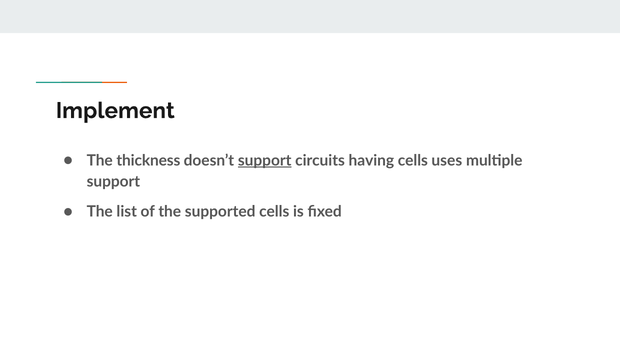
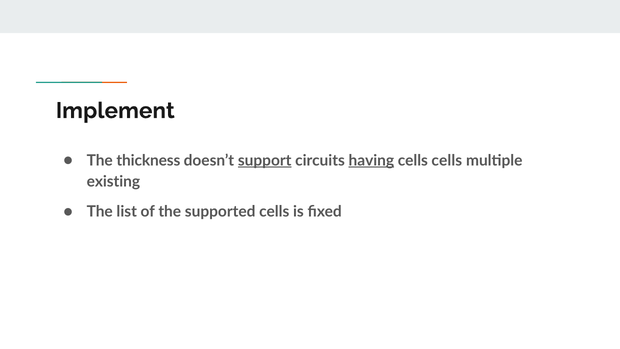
having underline: none -> present (371, 160)
cells uses: uses -> cells (447, 160)
support: support -> existing (113, 182)
